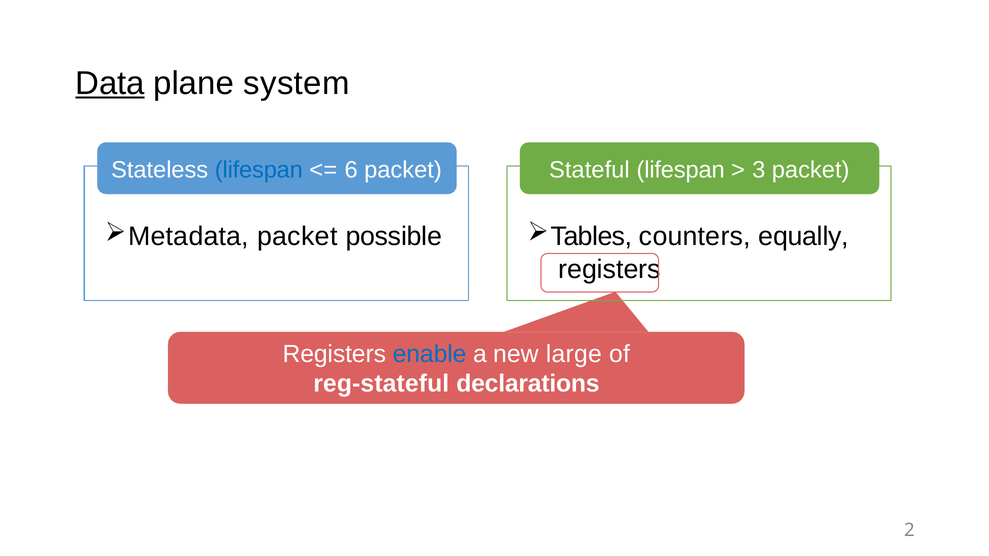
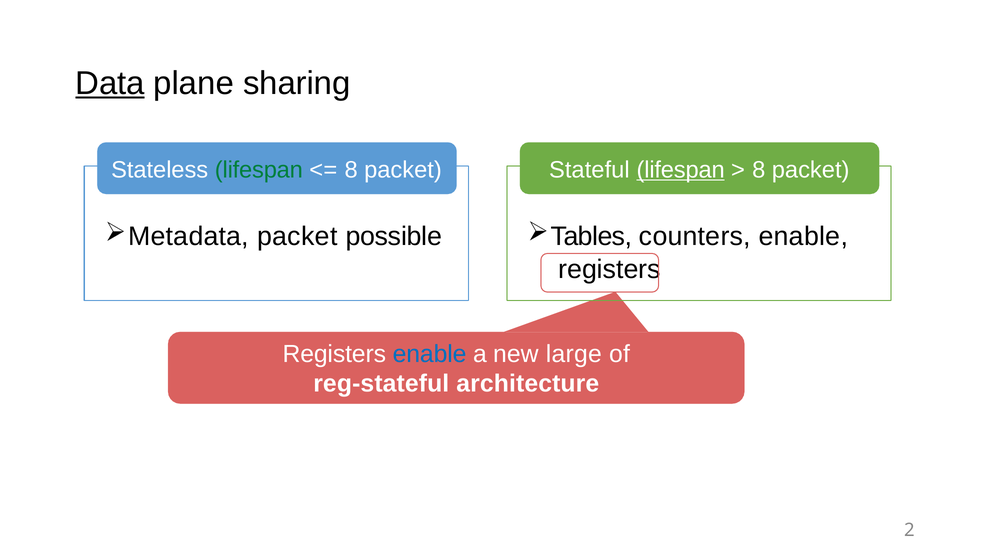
system: system -> sharing (297, 84)
lifespan colour: blue -> green (259, 170)
6: 6 -> 8 (351, 170)
lifespan underline: none -> present (681, 170)
3: 3 -> 8 (759, 170)
counters equally: equally -> enable (803, 237)
declarations: declarations -> architecture (528, 384)
